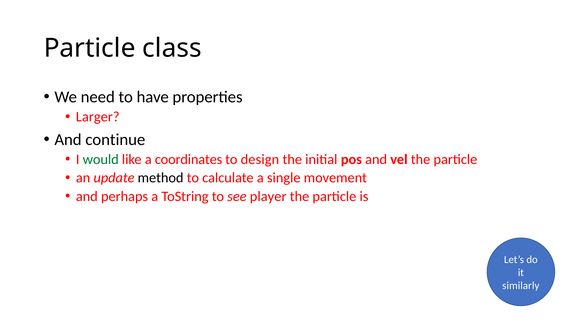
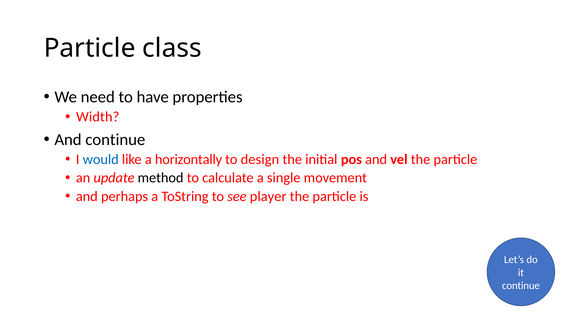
Larger: Larger -> Width (98, 117)
would colour: green -> blue (101, 159)
coordinates: coordinates -> horizontally (189, 159)
similarly: similarly -> continue (521, 285)
